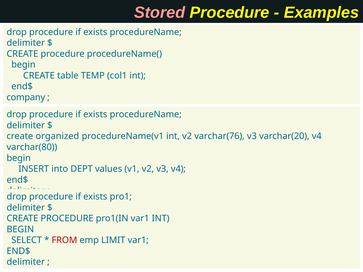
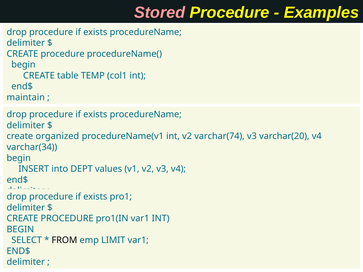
company: company -> maintain (26, 97)
varchar(76: varchar(76 -> varchar(74 (219, 136)
varchar(80: varchar(80 -> varchar(34 (32, 147)
FROM colour: red -> black (64, 240)
